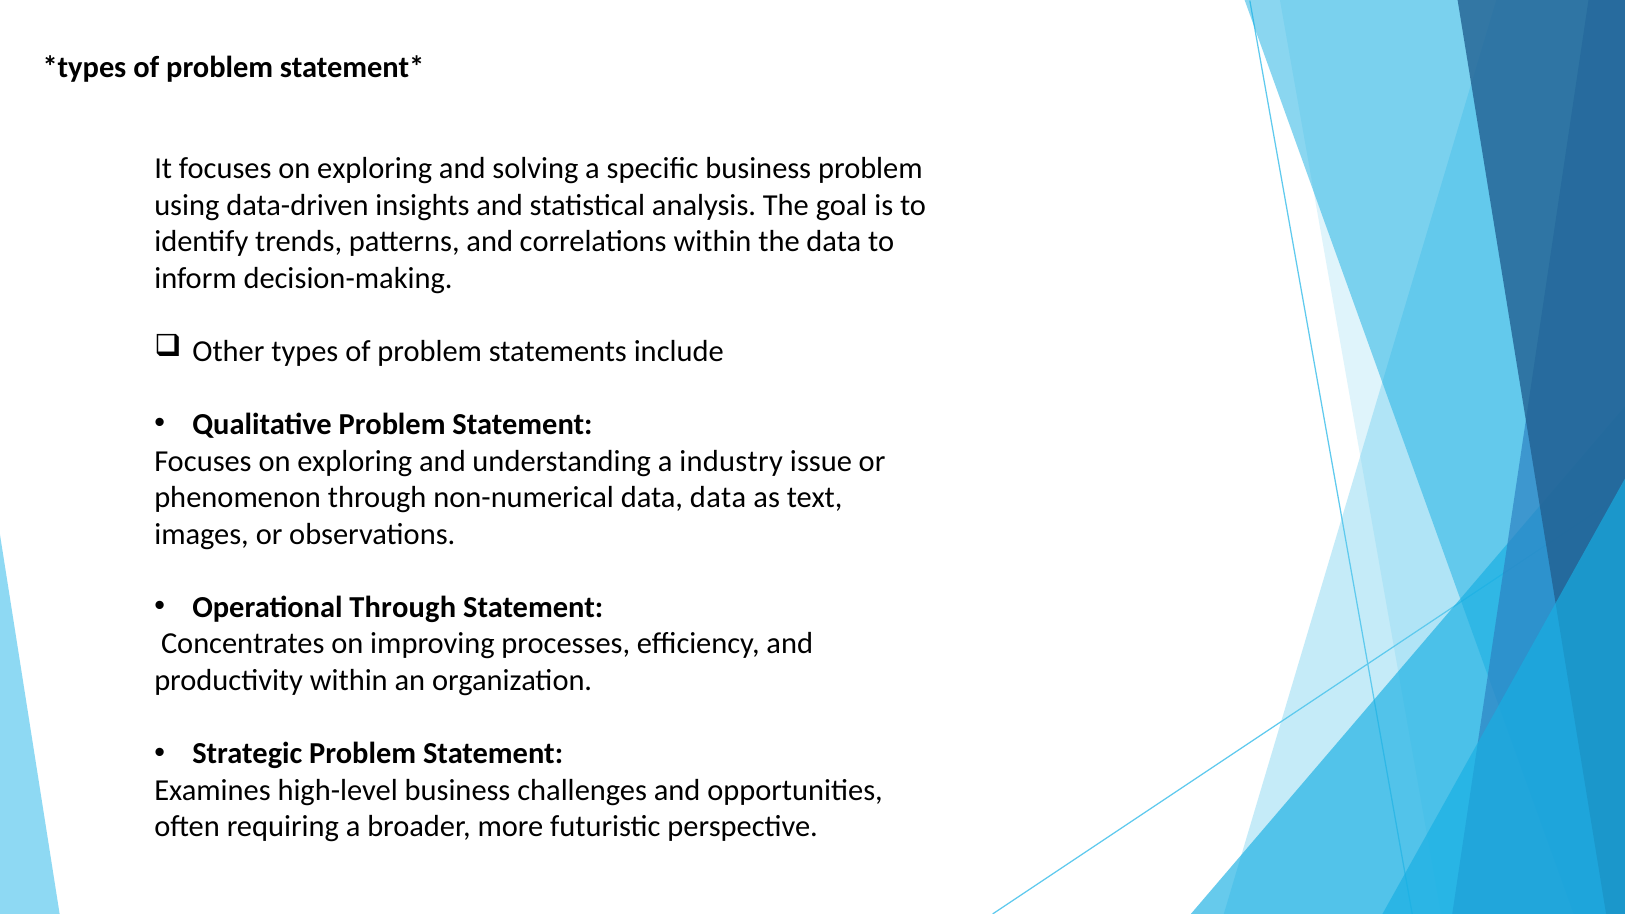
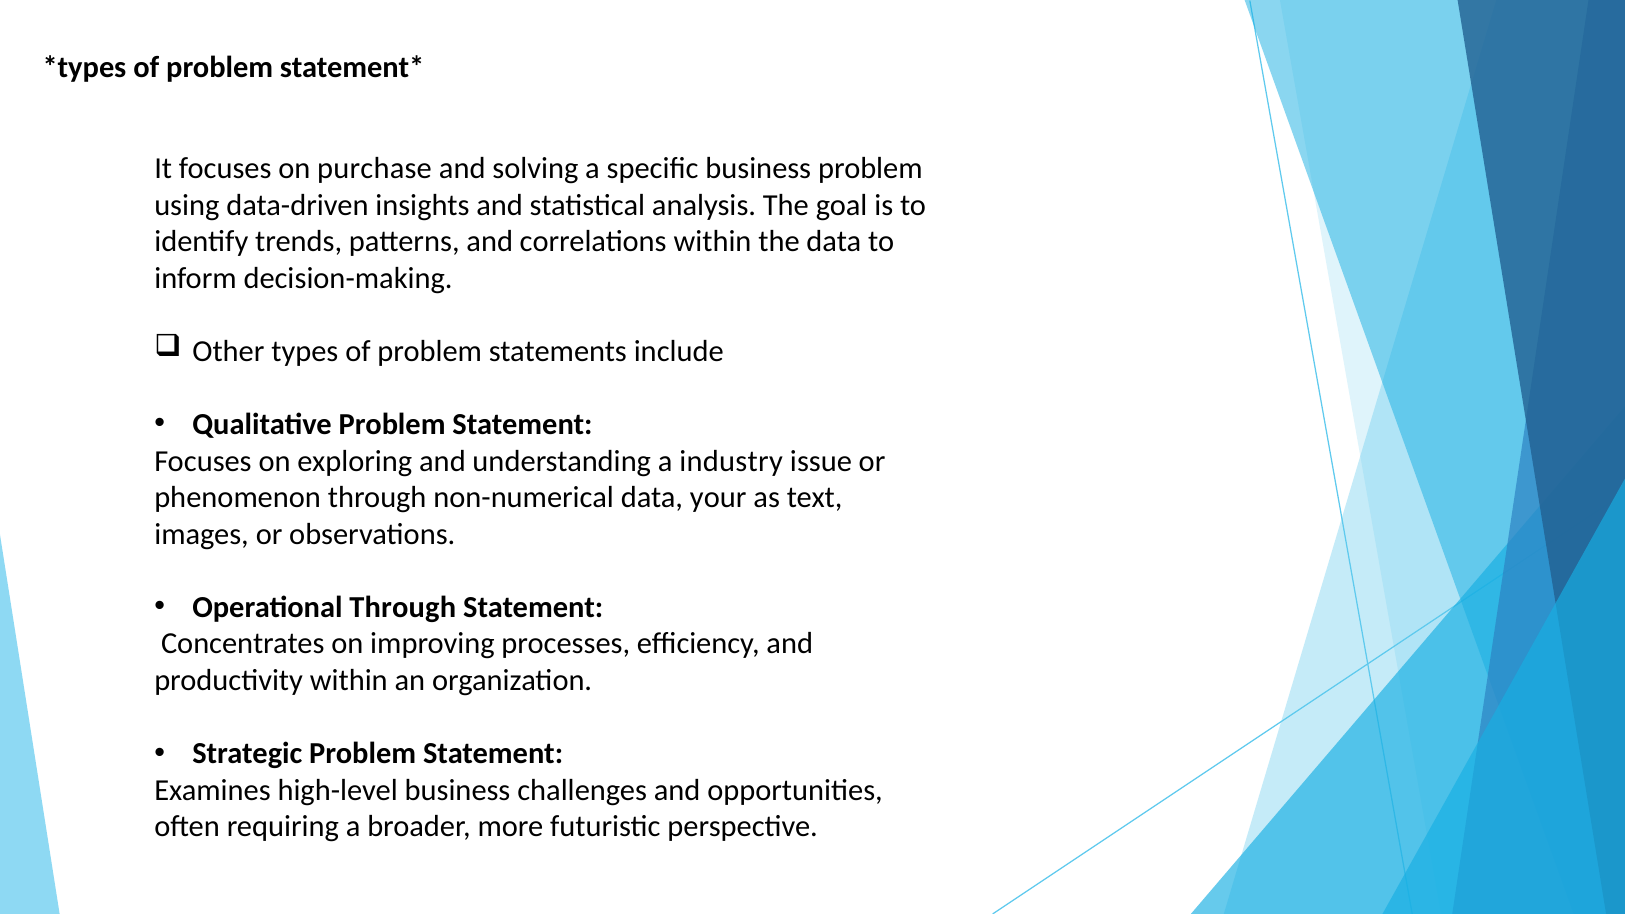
It focuses on exploring: exploring -> purchase (375, 169)
data data: data -> your (718, 498)
